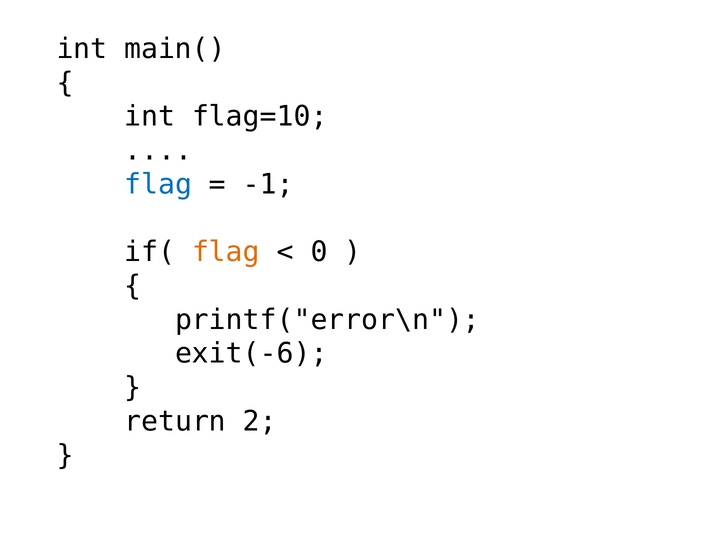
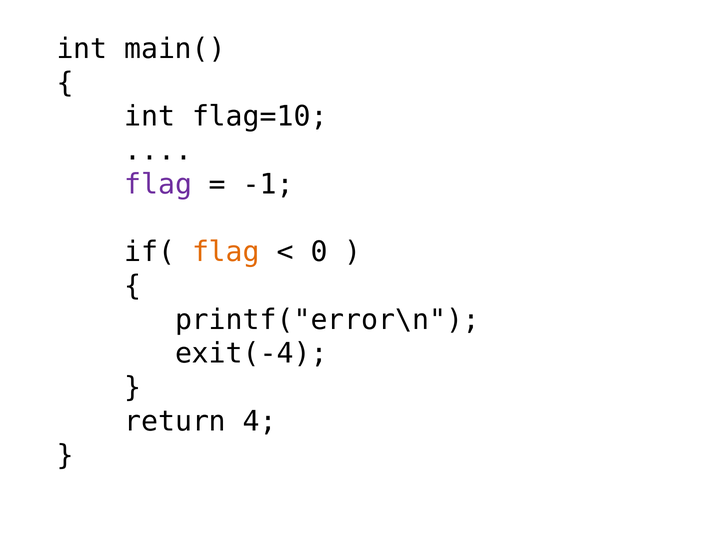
flag colour: blue -> purple (158, 184)
exit(-6: exit(-6 -> exit(-4 (251, 353)
2: 2 -> 4 (260, 421)
